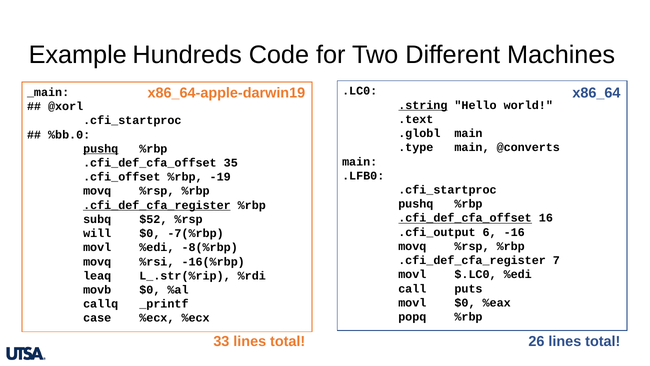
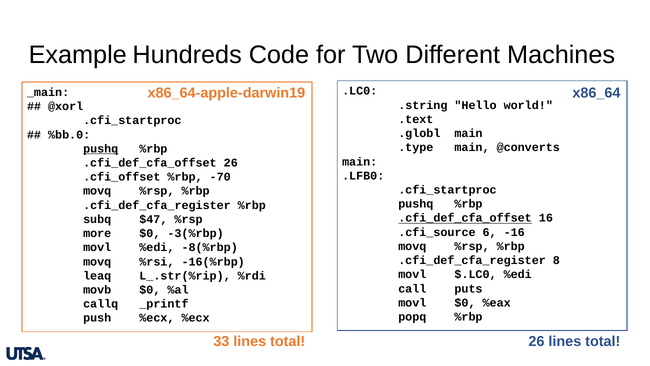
.string underline: present -> none (423, 105)
.cfi_def_cfa_offset 35: 35 -> 26 (231, 163)
-19: -19 -> -70 (220, 177)
.cfi_def_cfa_register underline: present -> none (157, 205)
$52: $52 -> $47 (153, 219)
.cfi_output: .cfi_output -> .cfi_source (437, 232)
will: will -> more (97, 233)
-7(%rbp: -7(%rbp -> -3(%rbp (196, 233)
7: 7 -> 8 (556, 260)
case: case -> push (97, 318)
